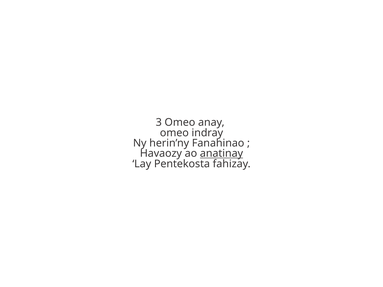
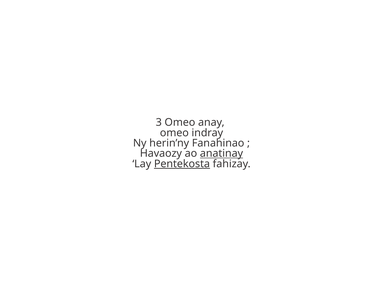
Pentekosta underline: none -> present (182, 164)
